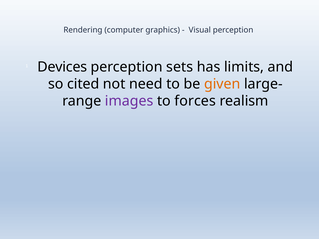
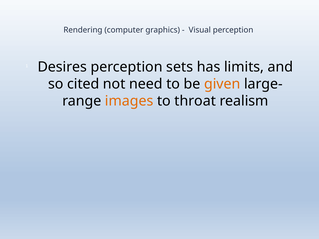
Devices: Devices -> Desires (62, 67)
images colour: purple -> orange (129, 101)
forces: forces -> throat (195, 101)
